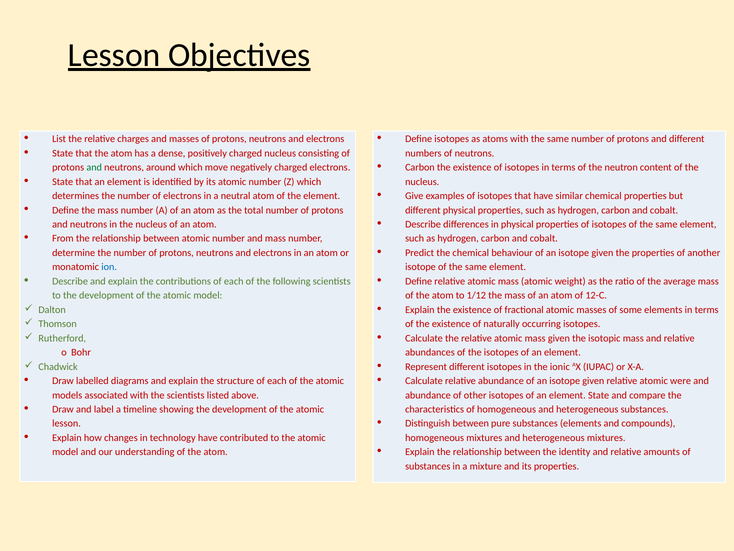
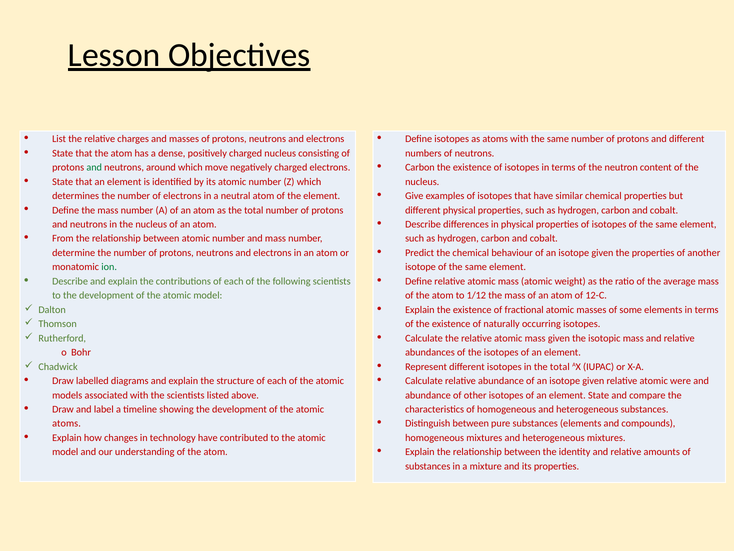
ion colour: blue -> green (109, 267)
in the ionic: ionic -> total (560, 366)
lesson: lesson -> atoms (67, 423)
